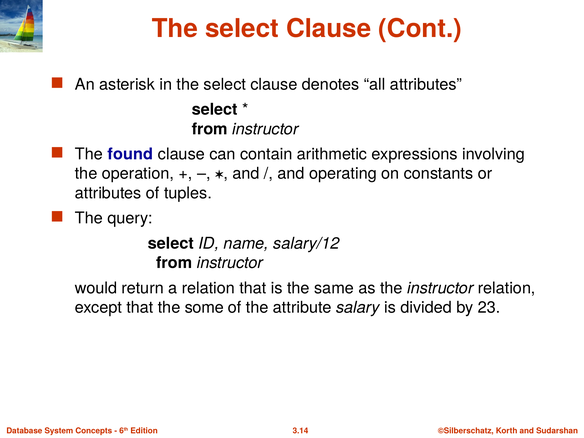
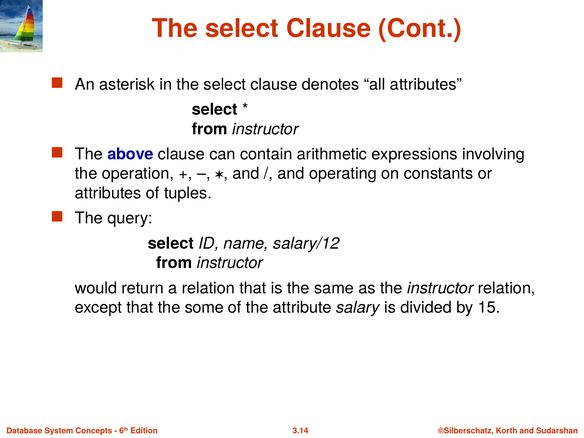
found: found -> above (131, 154)
23: 23 -> 15 (489, 308)
